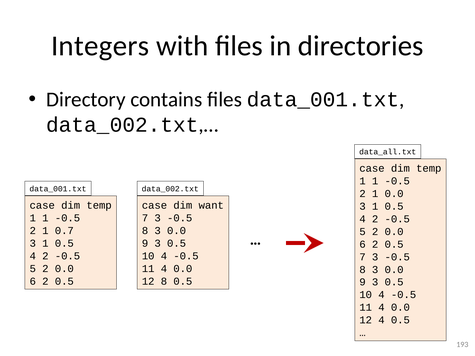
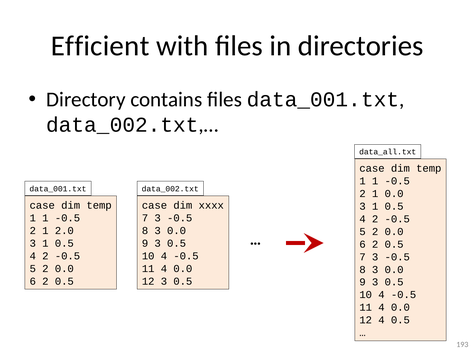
Integers: Integers -> Efficient (100, 46)
want: want -> xxxx (211, 205)
0.7: 0.7 -> 2.0 (64, 231)
12 8: 8 -> 3 (164, 281)
